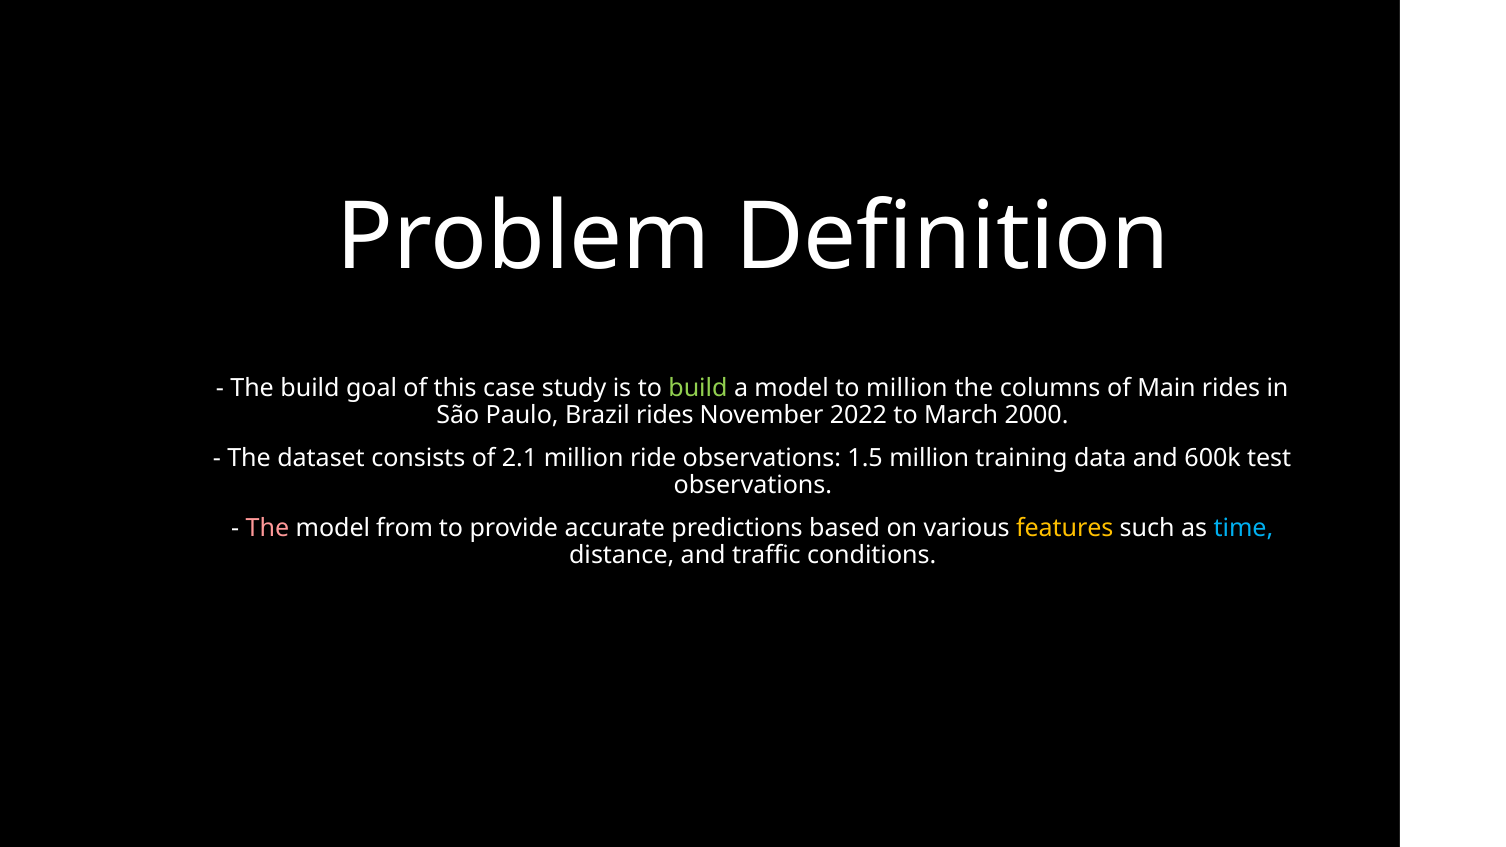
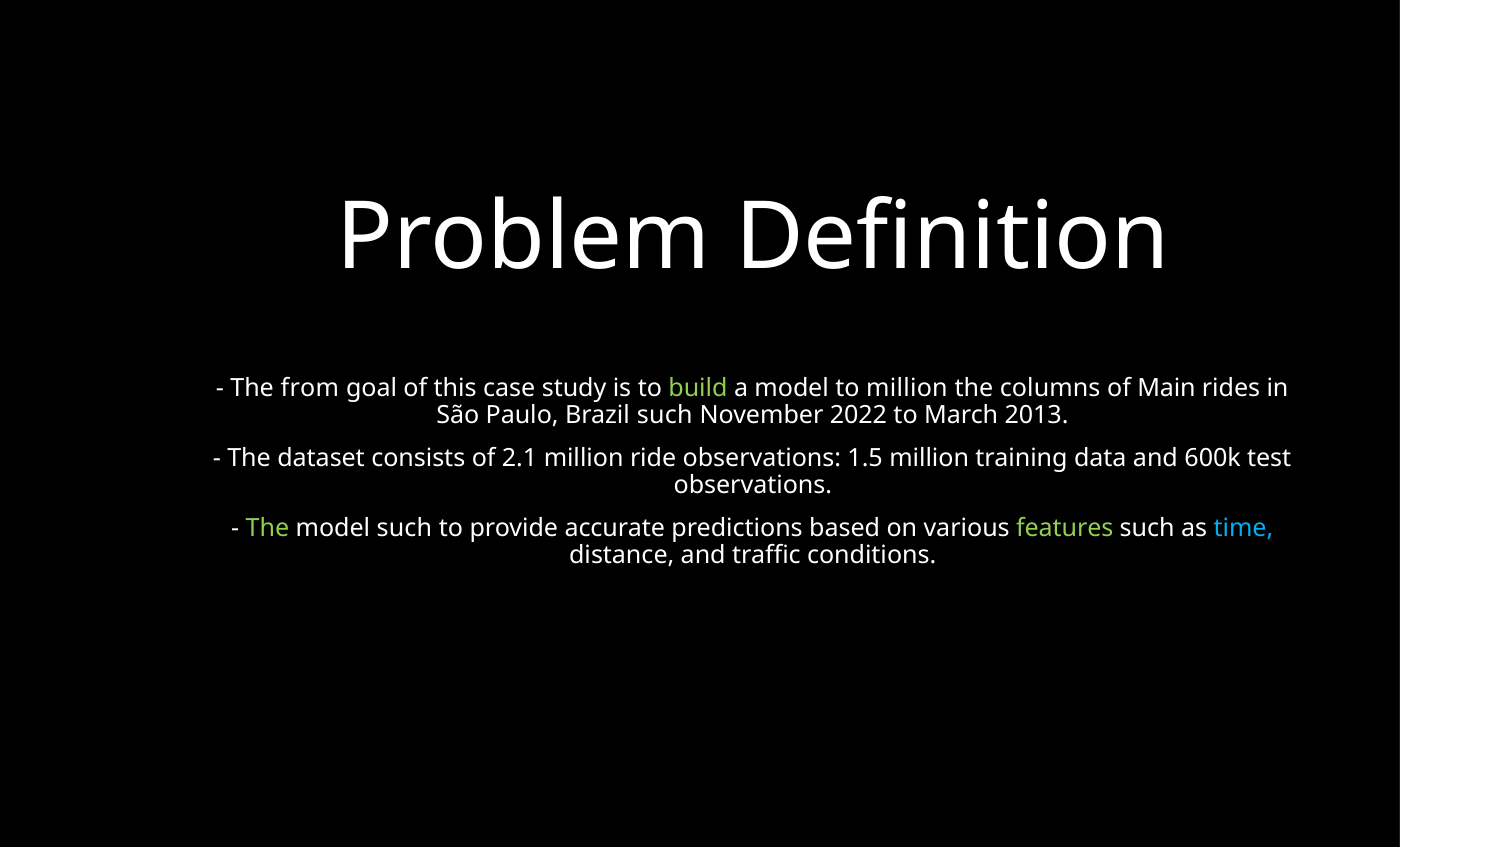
The build: build -> from (310, 389)
Brazil rides: rides -> such (665, 416)
2000: 2000 -> 2013 (1037, 416)
The colour: pink -> light green (267, 528)
model from: from -> such (404, 528)
features colour: yellow -> light green (1065, 528)
